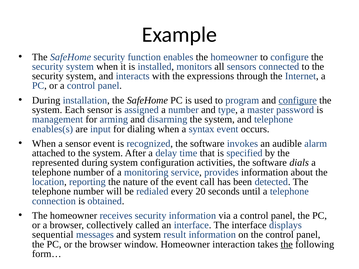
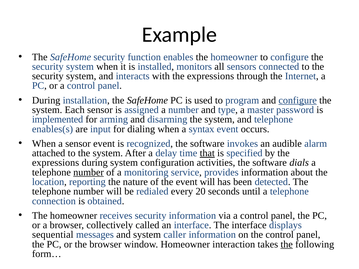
management: management -> implemented (58, 120)
that underline: none -> present (207, 153)
represented: represented -> expressions (56, 163)
number underline: none -> present (89, 172)
event call: call -> will (207, 182)
result: result -> caller (175, 235)
